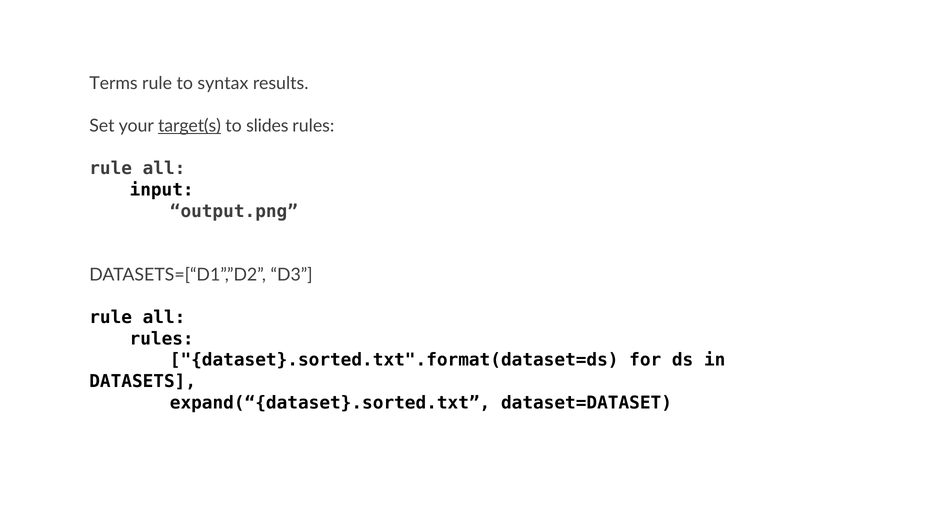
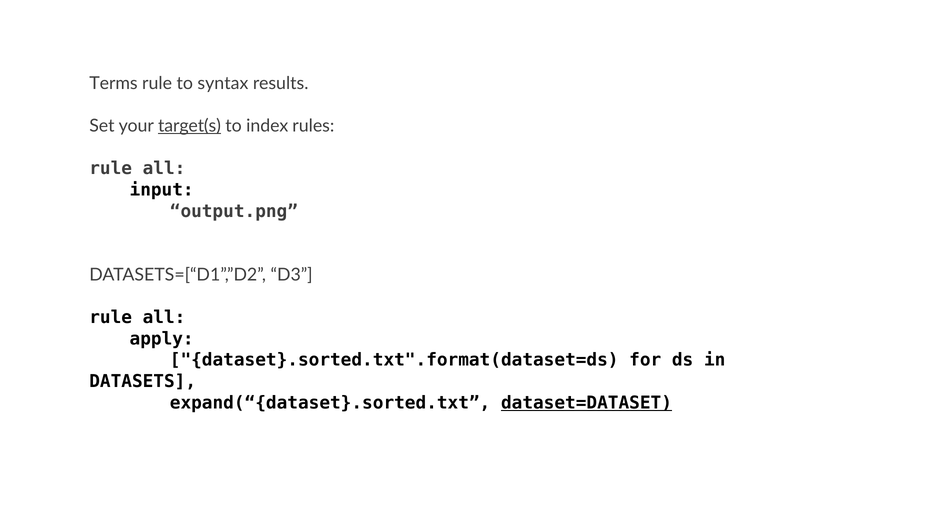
slides: slides -> index (267, 126)
rules: rules -> apply (162, 339)
dataset=DATASET underline: none -> present (586, 403)
